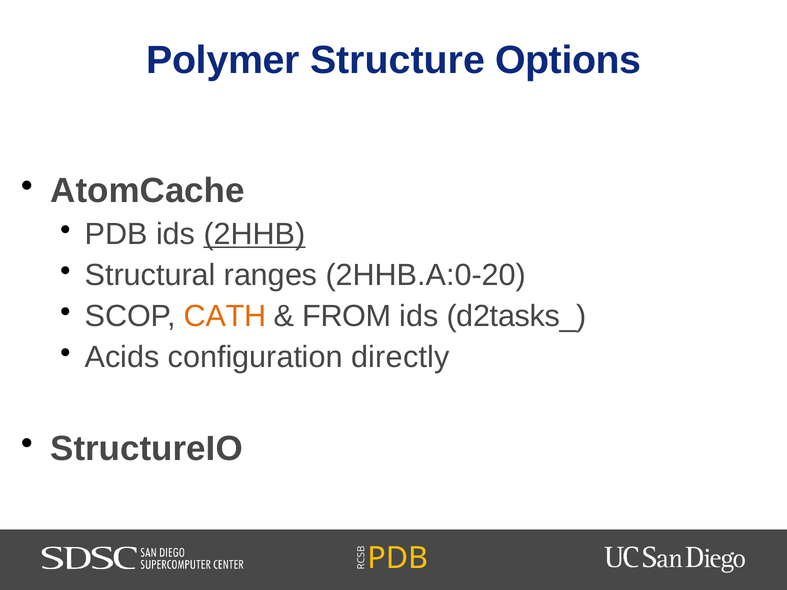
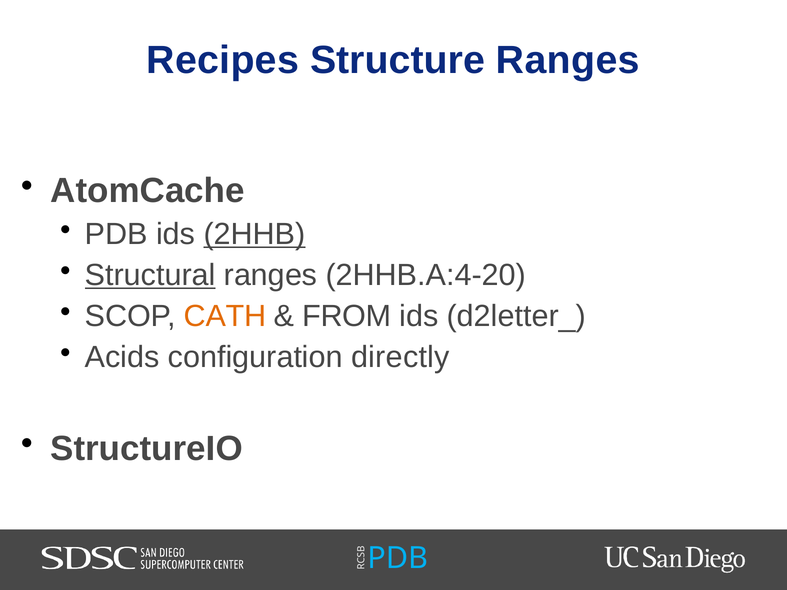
Polymer: Polymer -> Recipes (223, 60)
Structure Options: Options -> Ranges (568, 60)
Structural underline: none -> present (150, 275)
2HHB.A:0-20: 2HHB.A:0-20 -> 2HHB.A:4-20 (426, 275)
d2tasks_: d2tasks_ -> d2letter_ (516, 316)
PDB colour: yellow -> light blue (398, 559)
